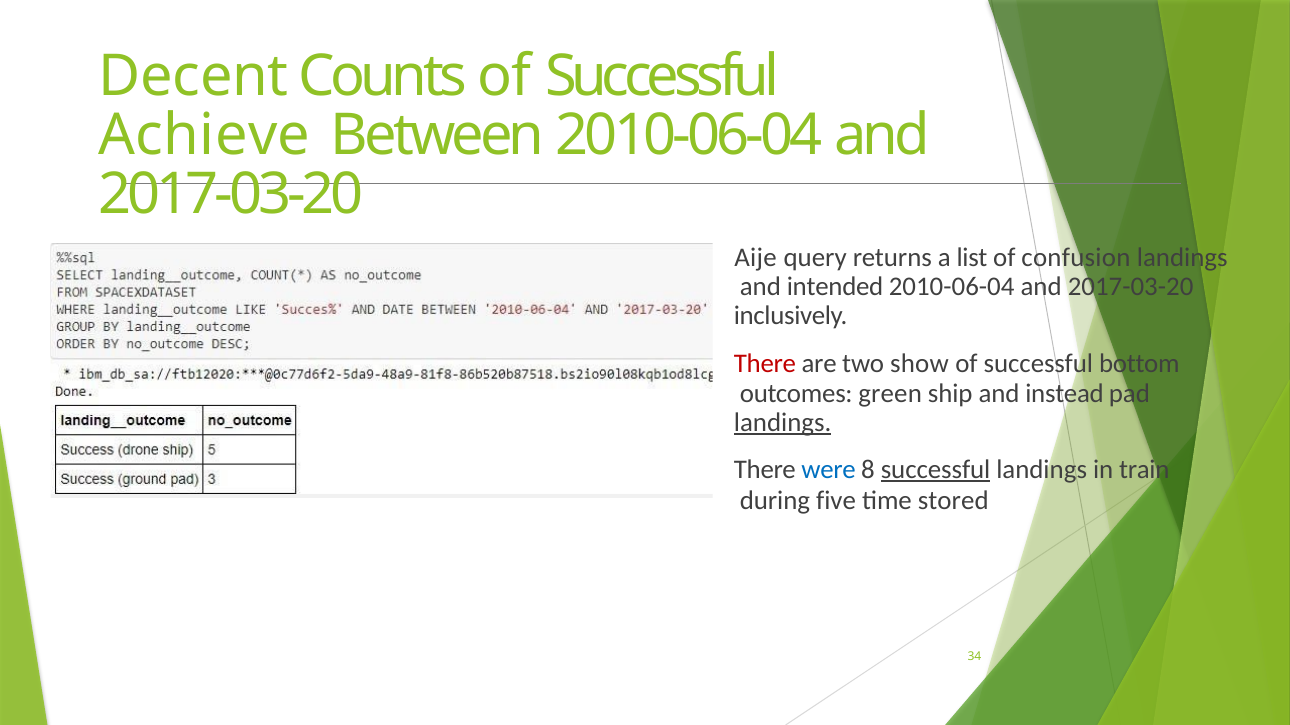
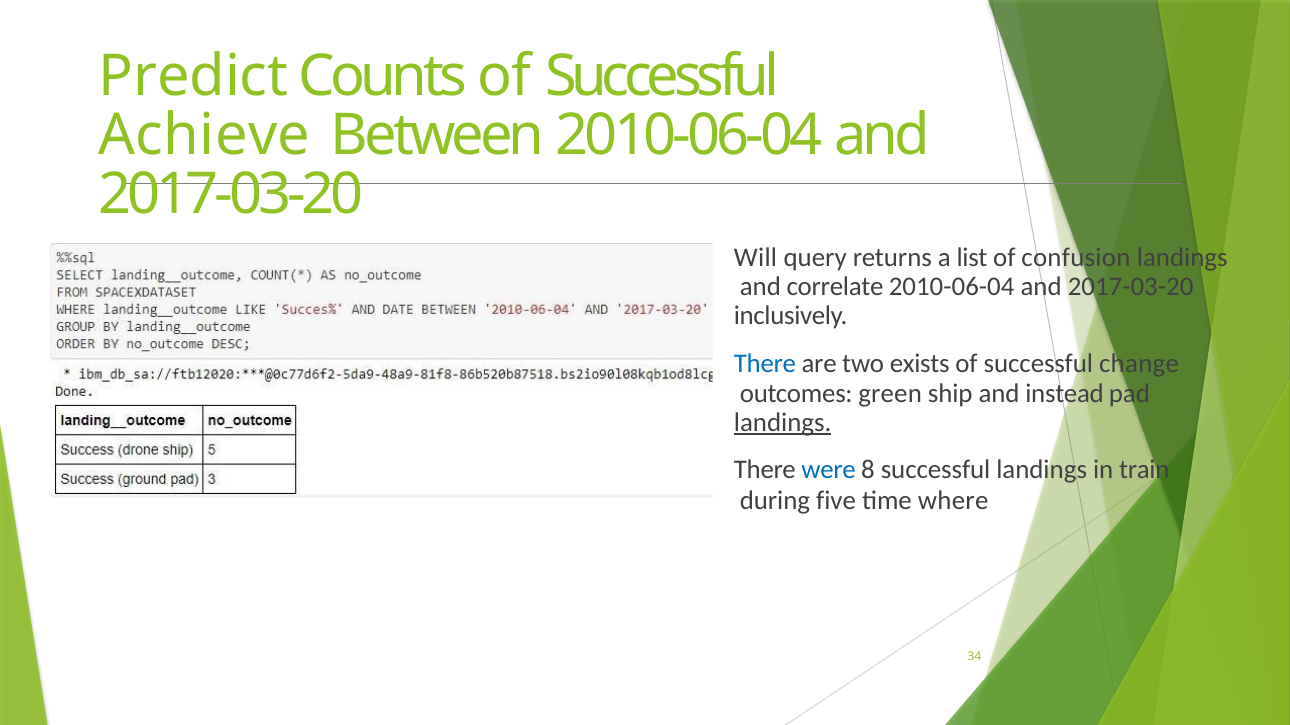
Decent: Decent -> Predict (193, 76)
Aije: Aije -> Will (756, 257)
intended: intended -> correlate (835, 287)
There colour: red -> blue (765, 364)
show: show -> exists (920, 364)
bottom: bottom -> change (1139, 364)
successful underline: present -> none (936, 470)
stored: stored -> where (953, 501)
